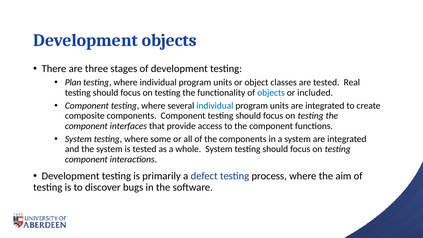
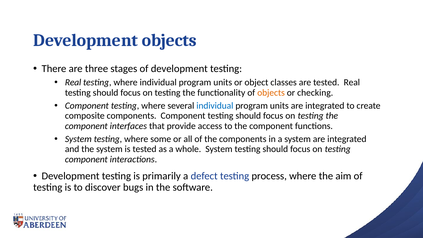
Plan: Plan -> Real (73, 82)
objects colour: blue -> orange (271, 93)
included: included -> checking (315, 93)
